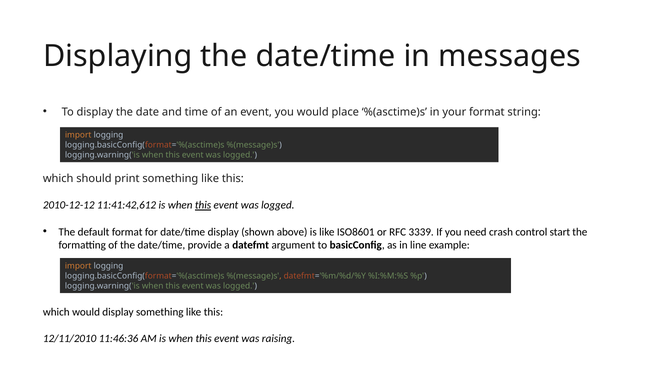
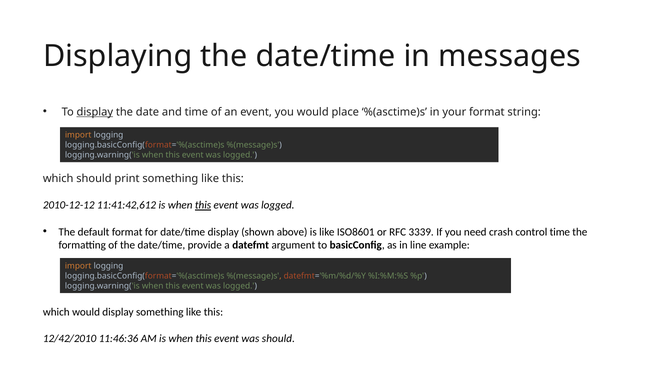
display underline: none -> present (95, 112)
control start: start -> time (560, 232)
12/11/2010: 12/11/2010 -> 12/42/2010 (70, 338)
was raising: raising -> should (278, 338)
